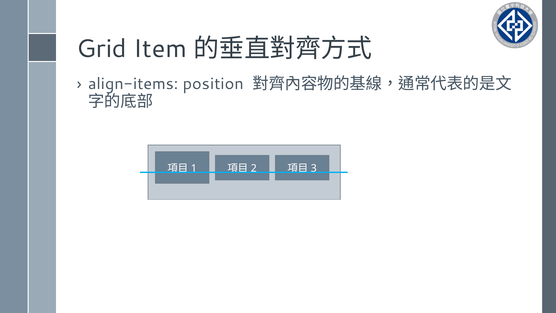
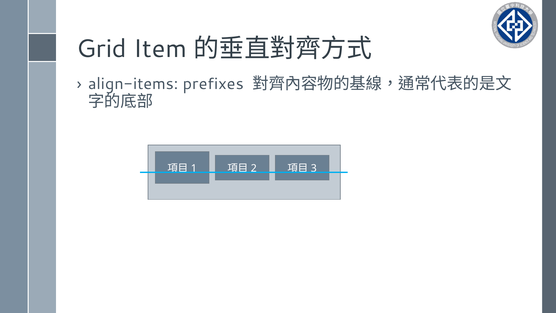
position: position -> prefixes (213, 84)
